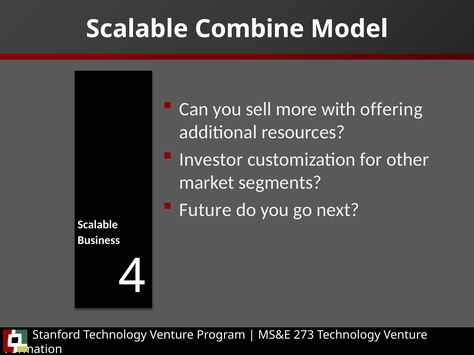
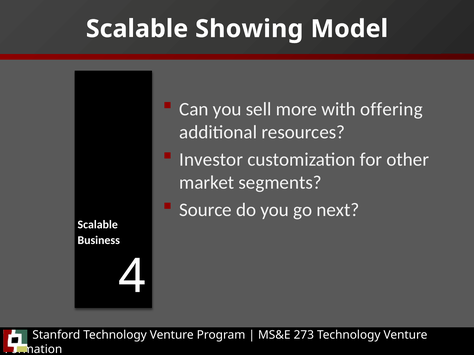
Combine: Combine -> Showing (249, 29)
Future: Future -> Source (206, 210)
